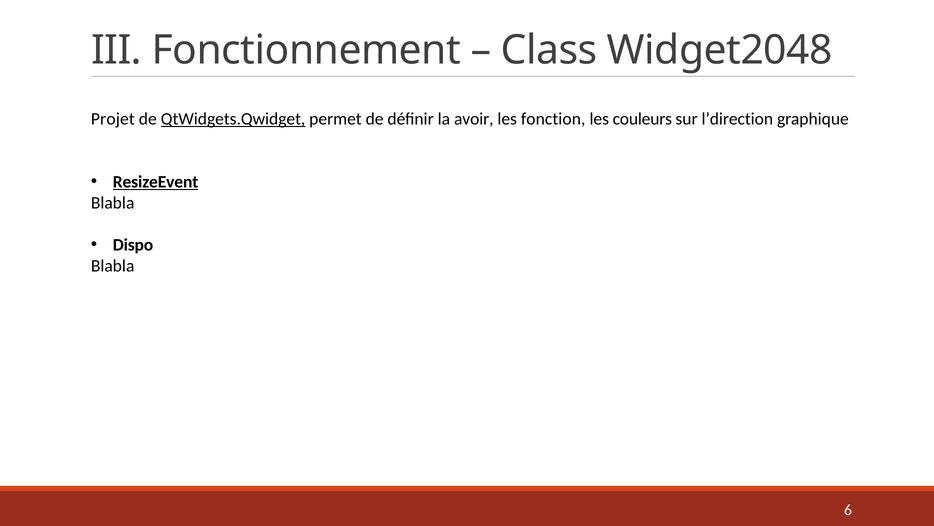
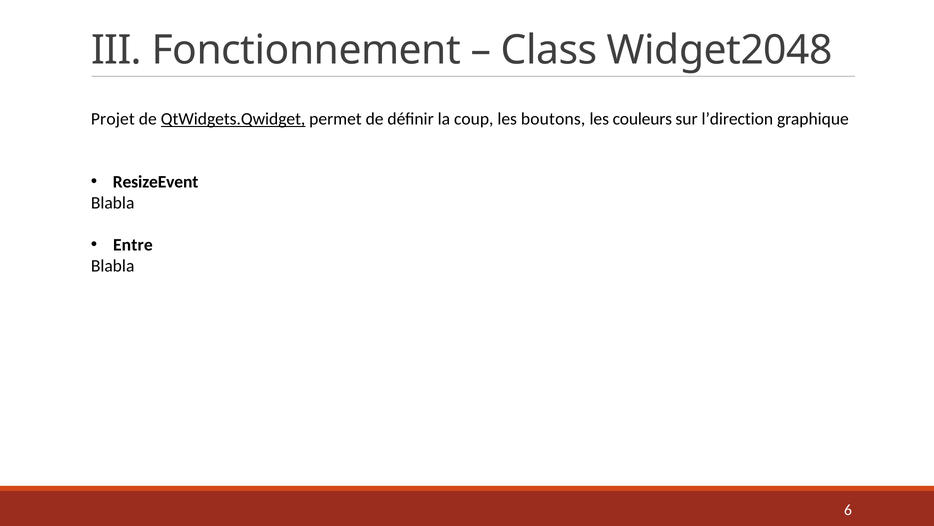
avoir: avoir -> coup (474, 119)
fonction: fonction -> boutons (553, 119)
ResizeEvent underline: present -> none (156, 182)
Dispo: Dispo -> Entre (133, 245)
